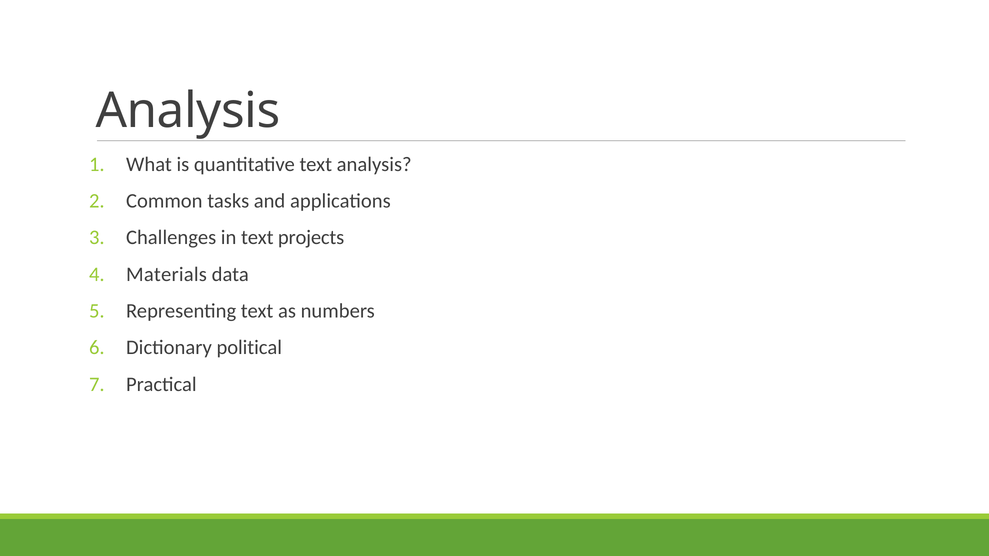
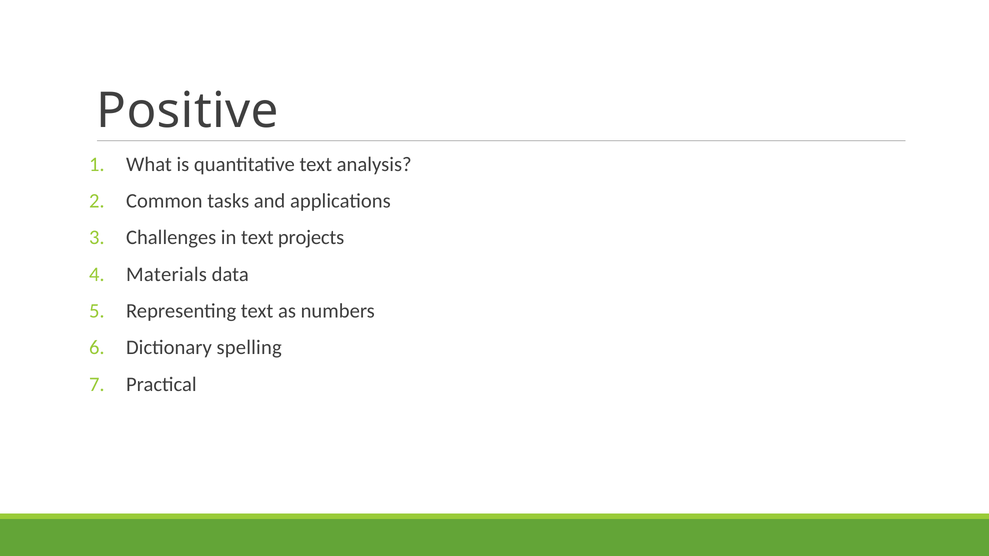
Analysis: Analysis -> Positive (188, 111)
political: political -> spelling (249, 348)
